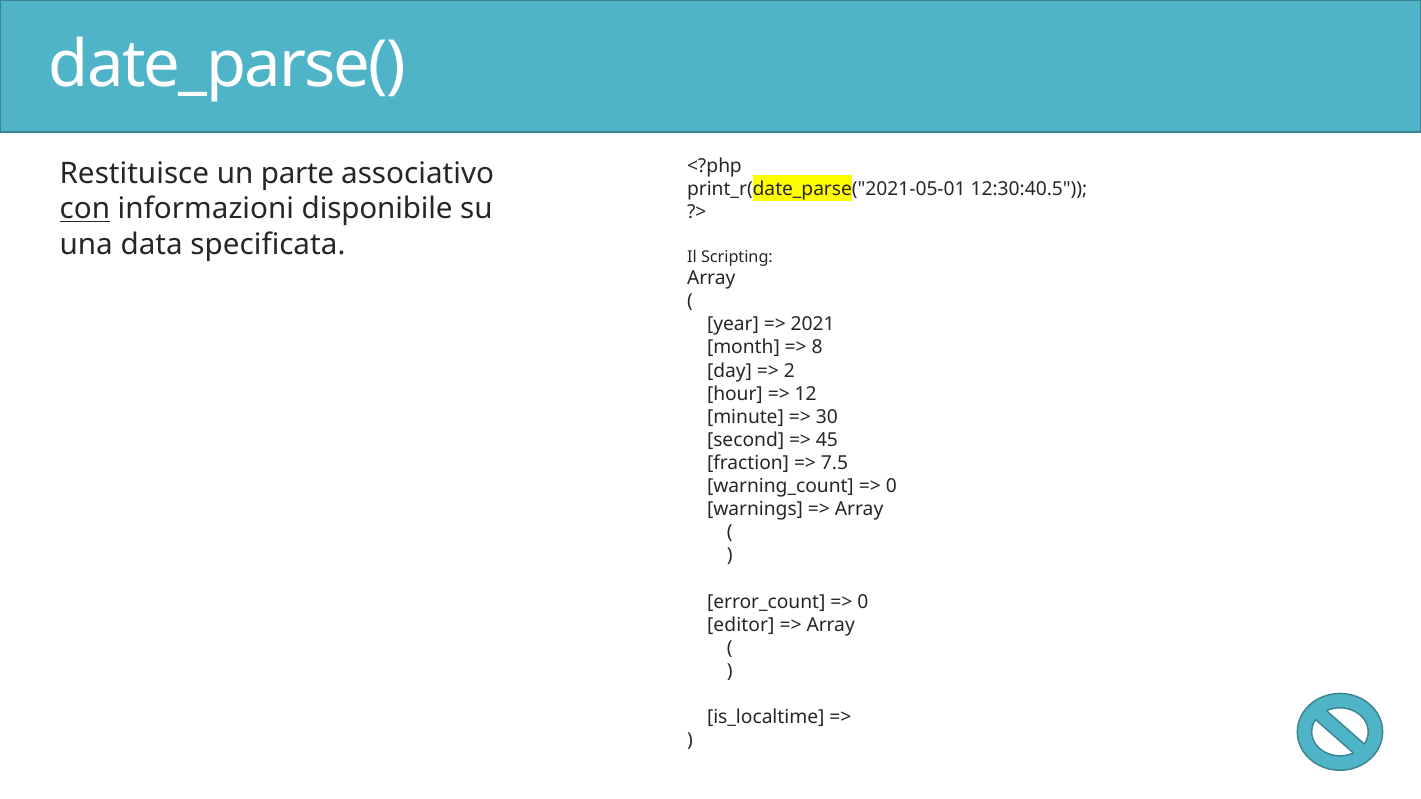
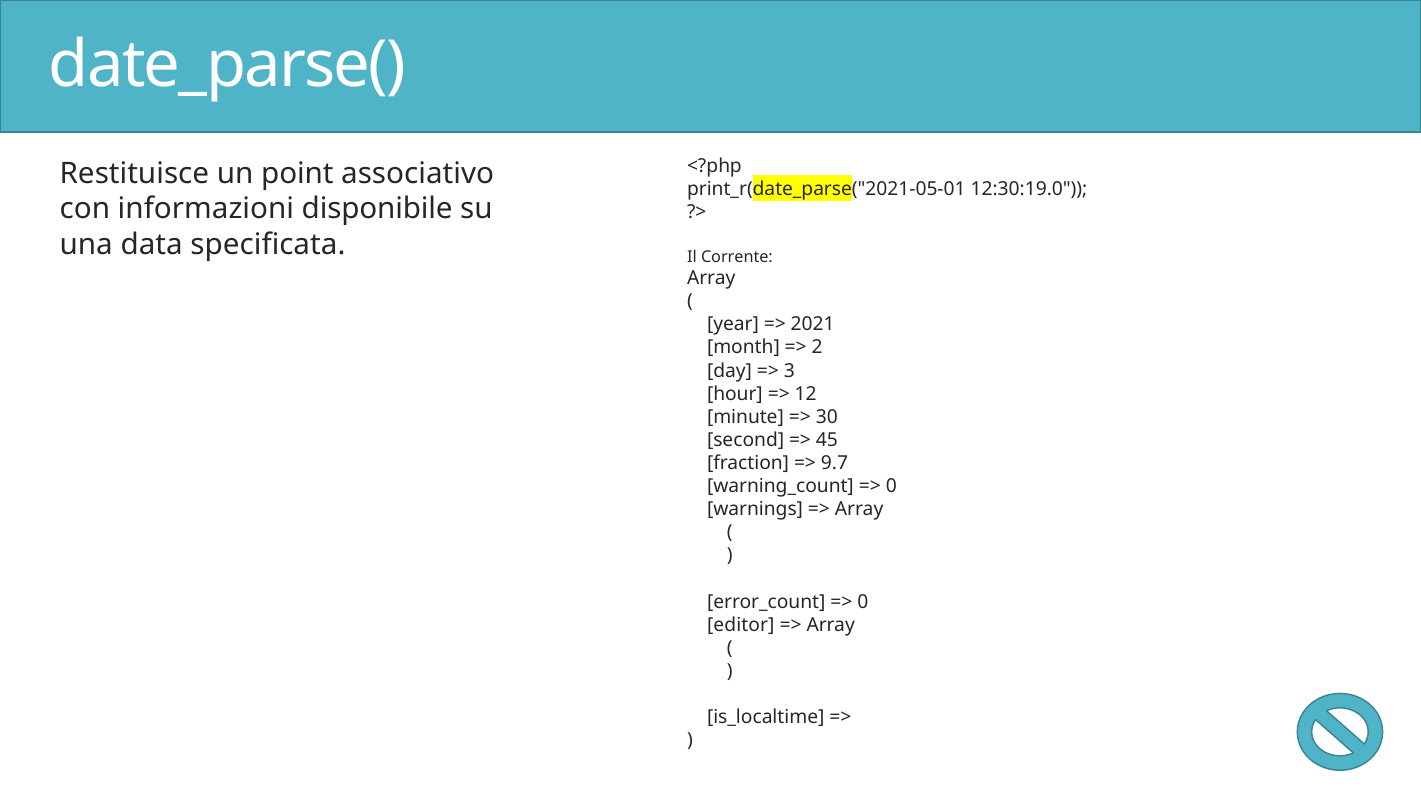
parte: parte -> point (297, 173)
12:30:40.5: 12:30:40.5 -> 12:30:19.0 (1029, 190)
con underline: present -> none (85, 209)
Scripting: Scripting -> Corrente (737, 257)
8: 8 -> 2 (817, 348)
2: 2 -> 3 (789, 371)
7.5: 7.5 -> 9.7 (835, 463)
